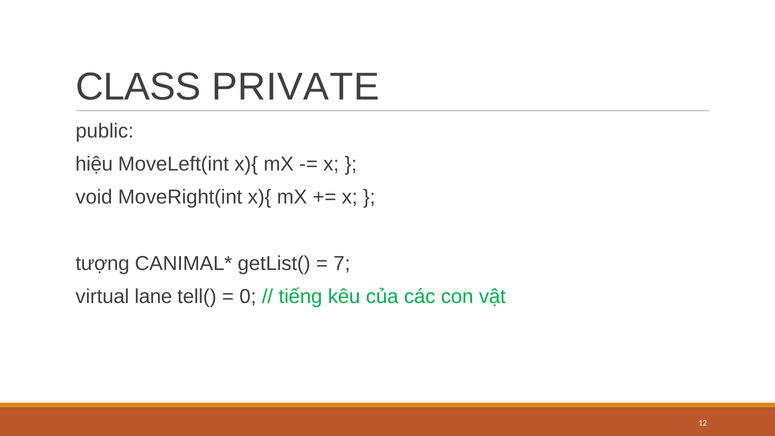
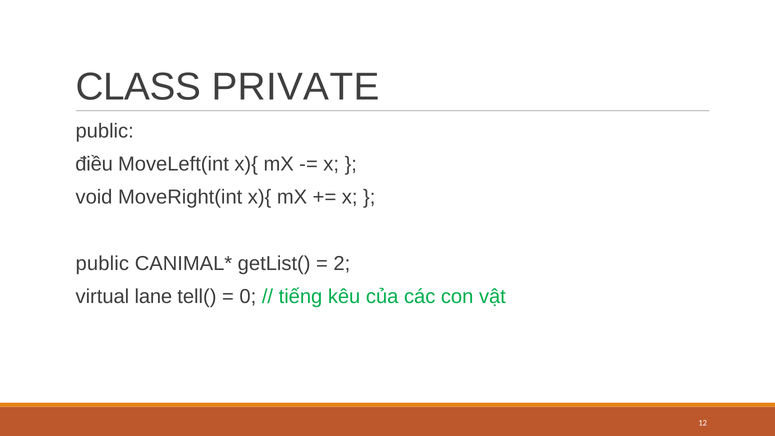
hiệu: hiệu -> điều (94, 164)
tượng: tượng -> public (102, 263)
7: 7 -> 2 (342, 263)
